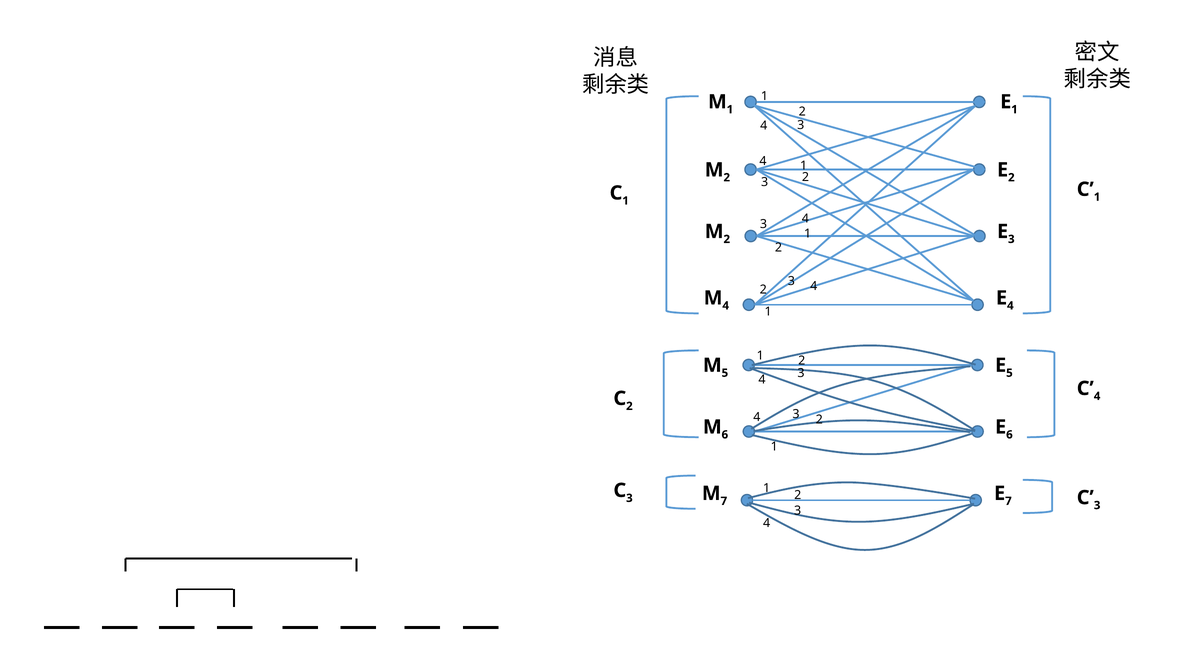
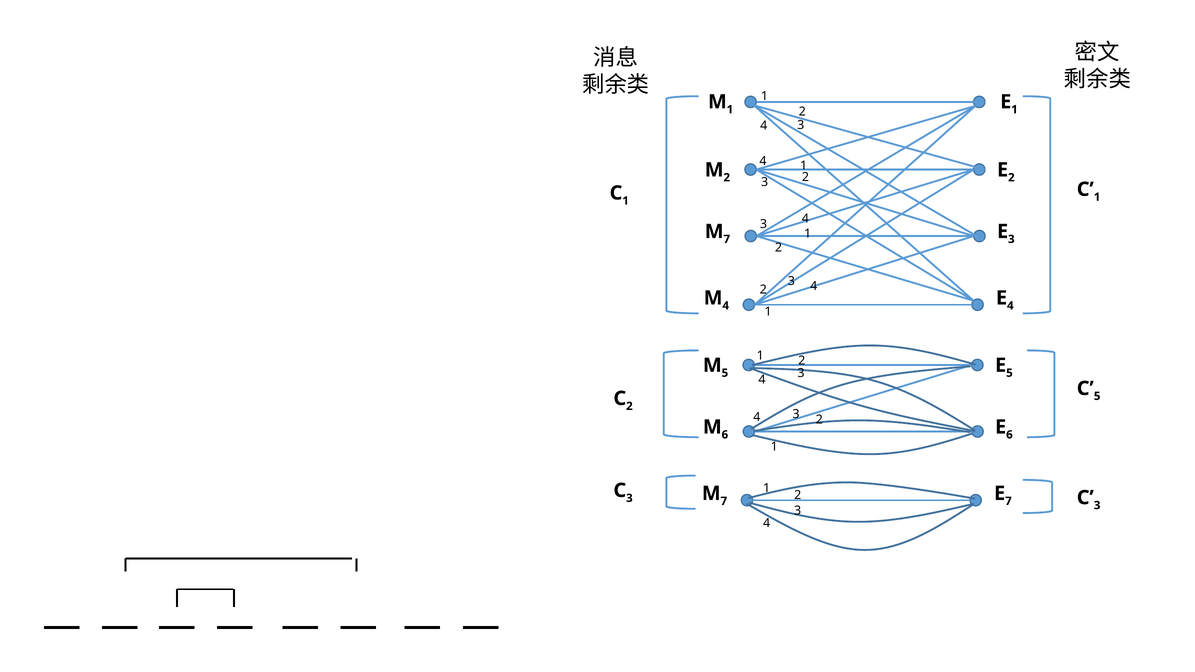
2: 2 -> 7 (727, 239)
4: 4 -> 5 (1097, 396)
